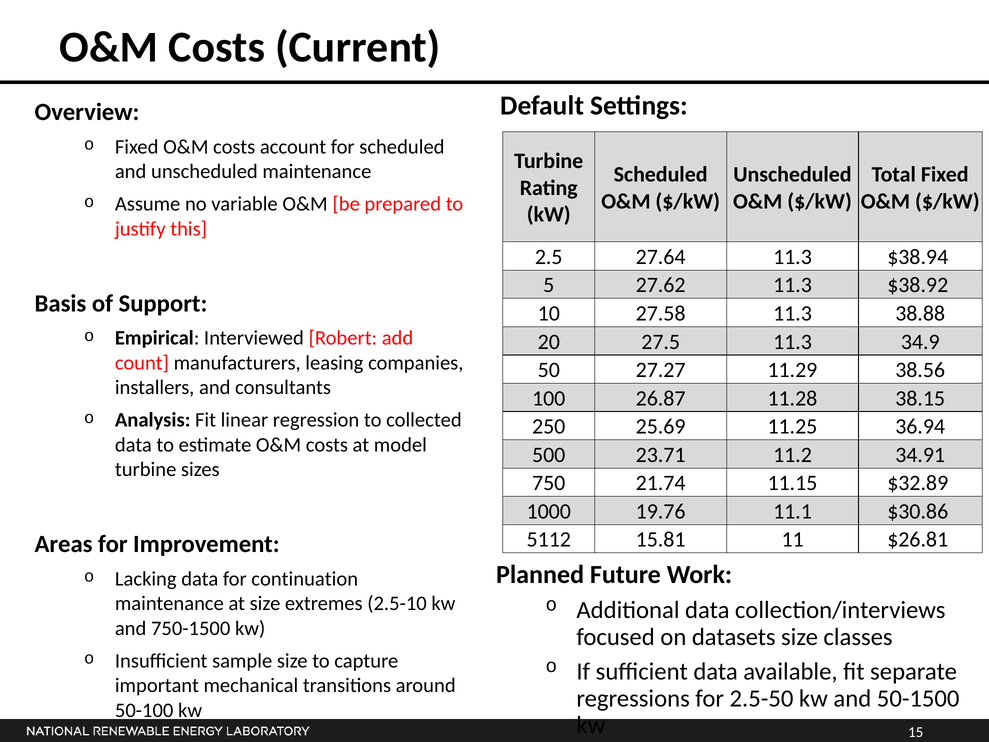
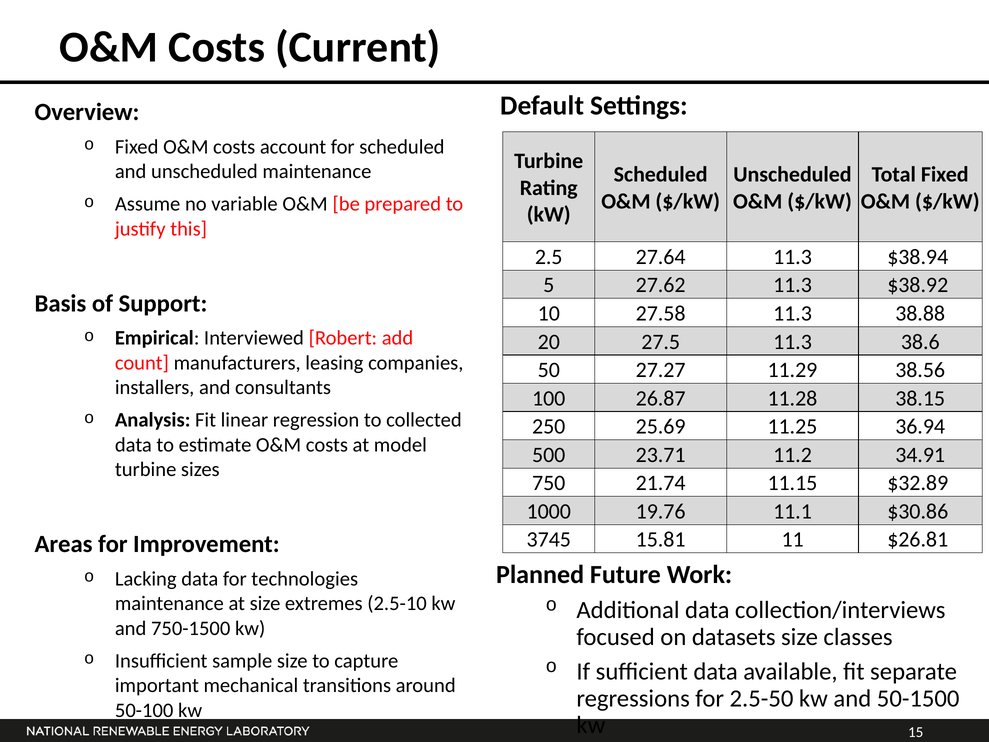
34.9: 34.9 -> 38.6 (920, 342)
5112: 5112 -> 3745 (549, 540)
continuation: continuation -> technologies (305, 579)
